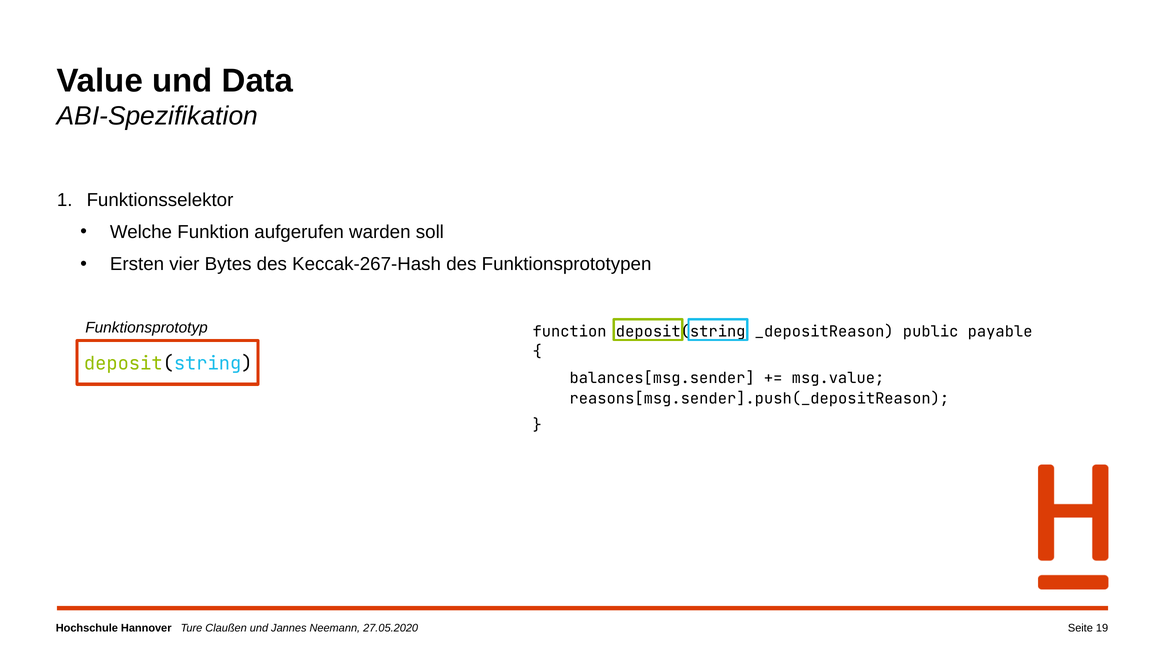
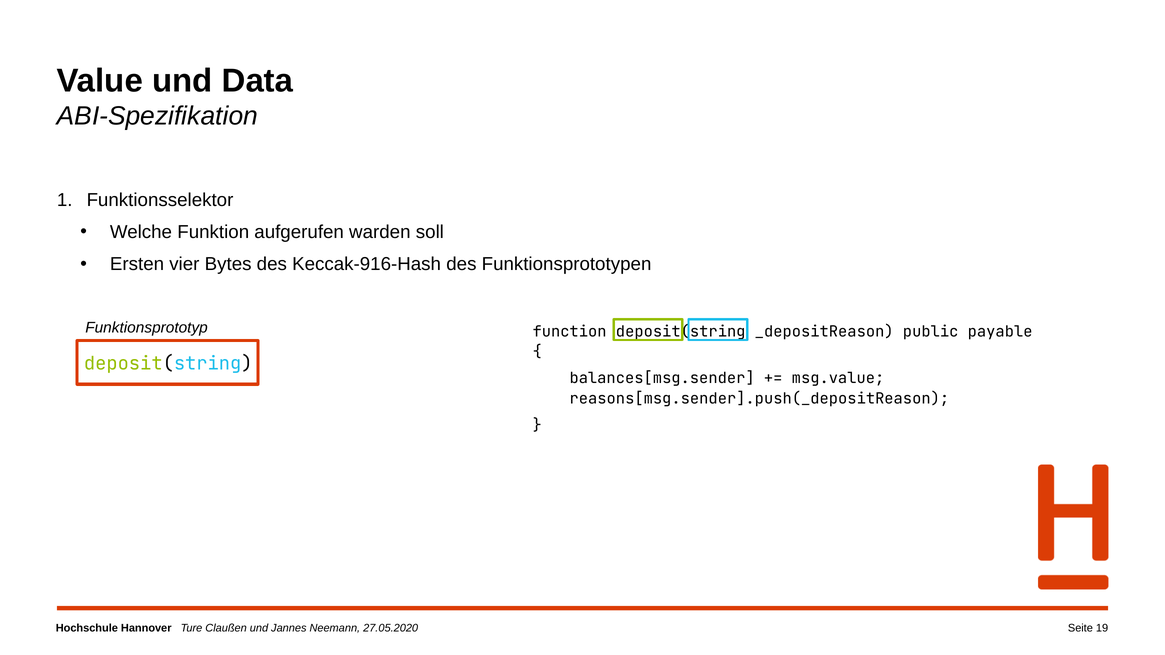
Keccak-267-Hash: Keccak-267-Hash -> Keccak-916-Hash (367, 264)
